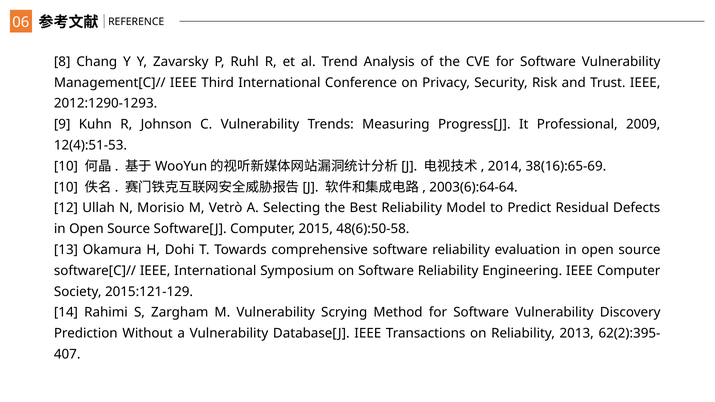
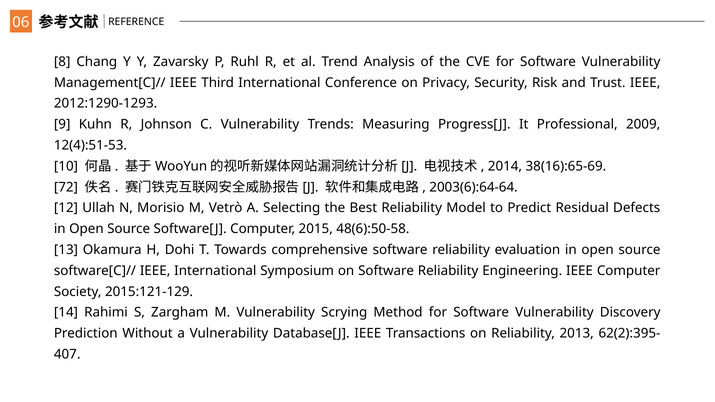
10: 10 -> 72 (66, 187)
